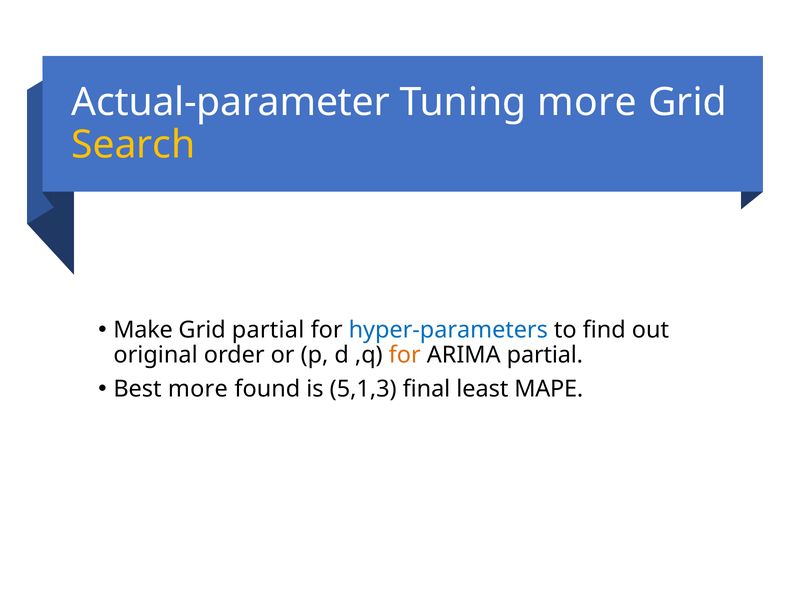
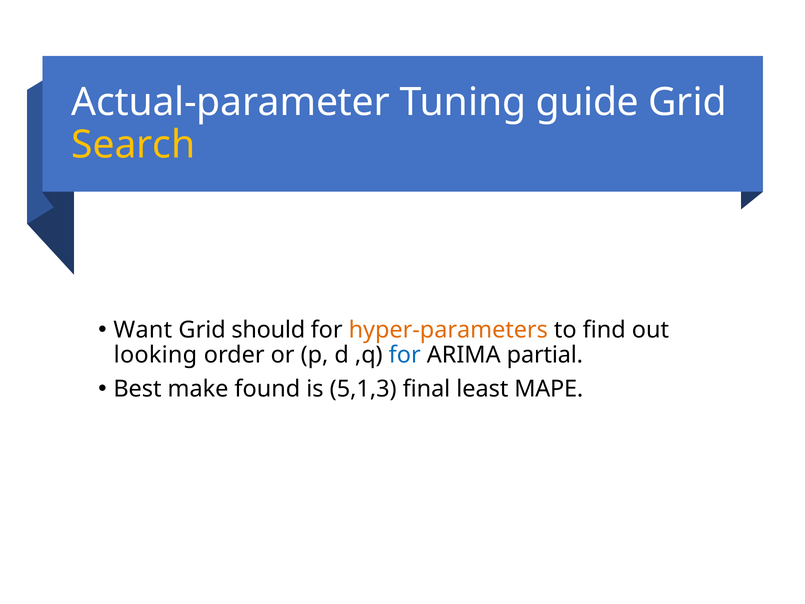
Tuning more: more -> guide (587, 102)
Make: Make -> Want (143, 330)
Grid partial: partial -> should (268, 330)
hyper-parameters colour: blue -> orange (448, 330)
original: original -> looking (155, 355)
for colour: orange -> blue (405, 355)
Best more: more -> make (198, 389)
